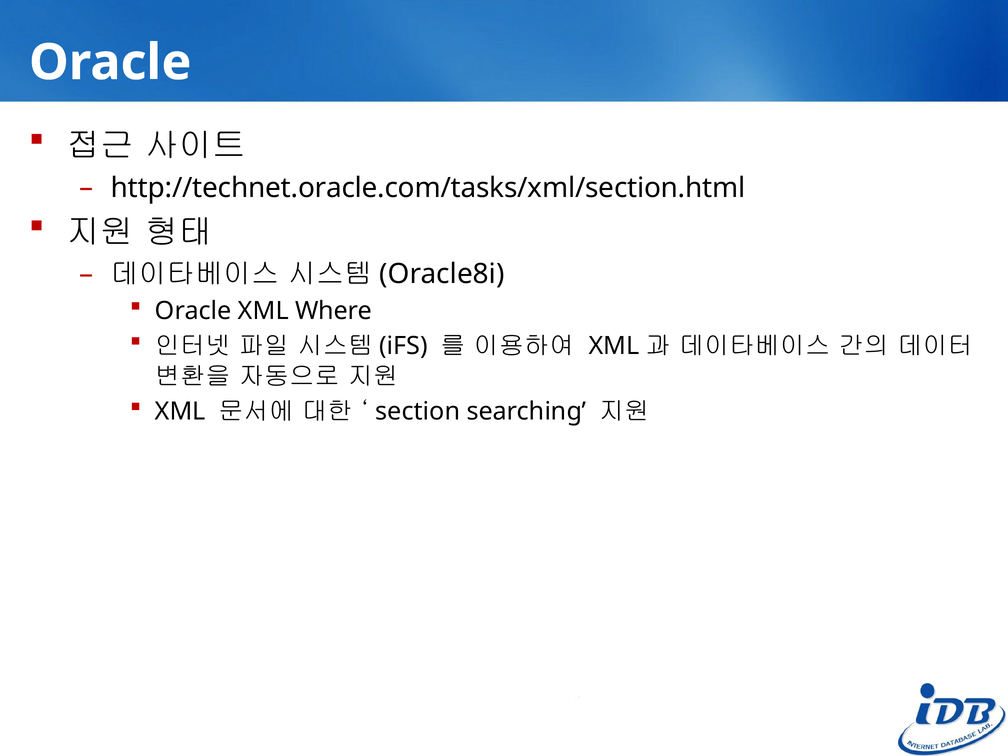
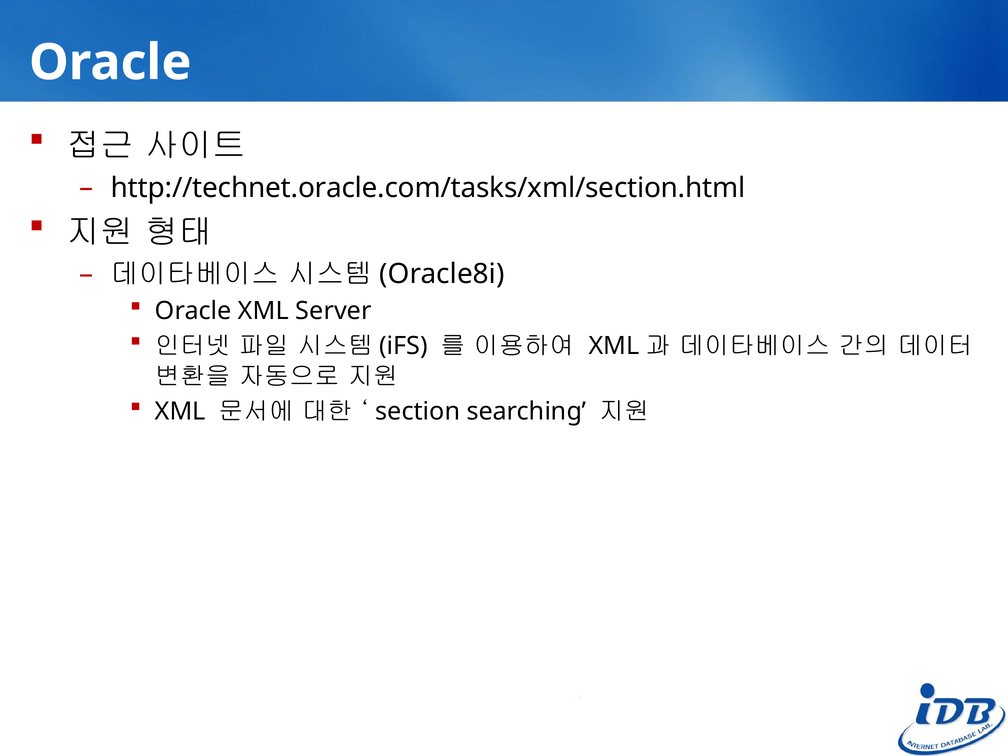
Where: Where -> Server (334, 311)
